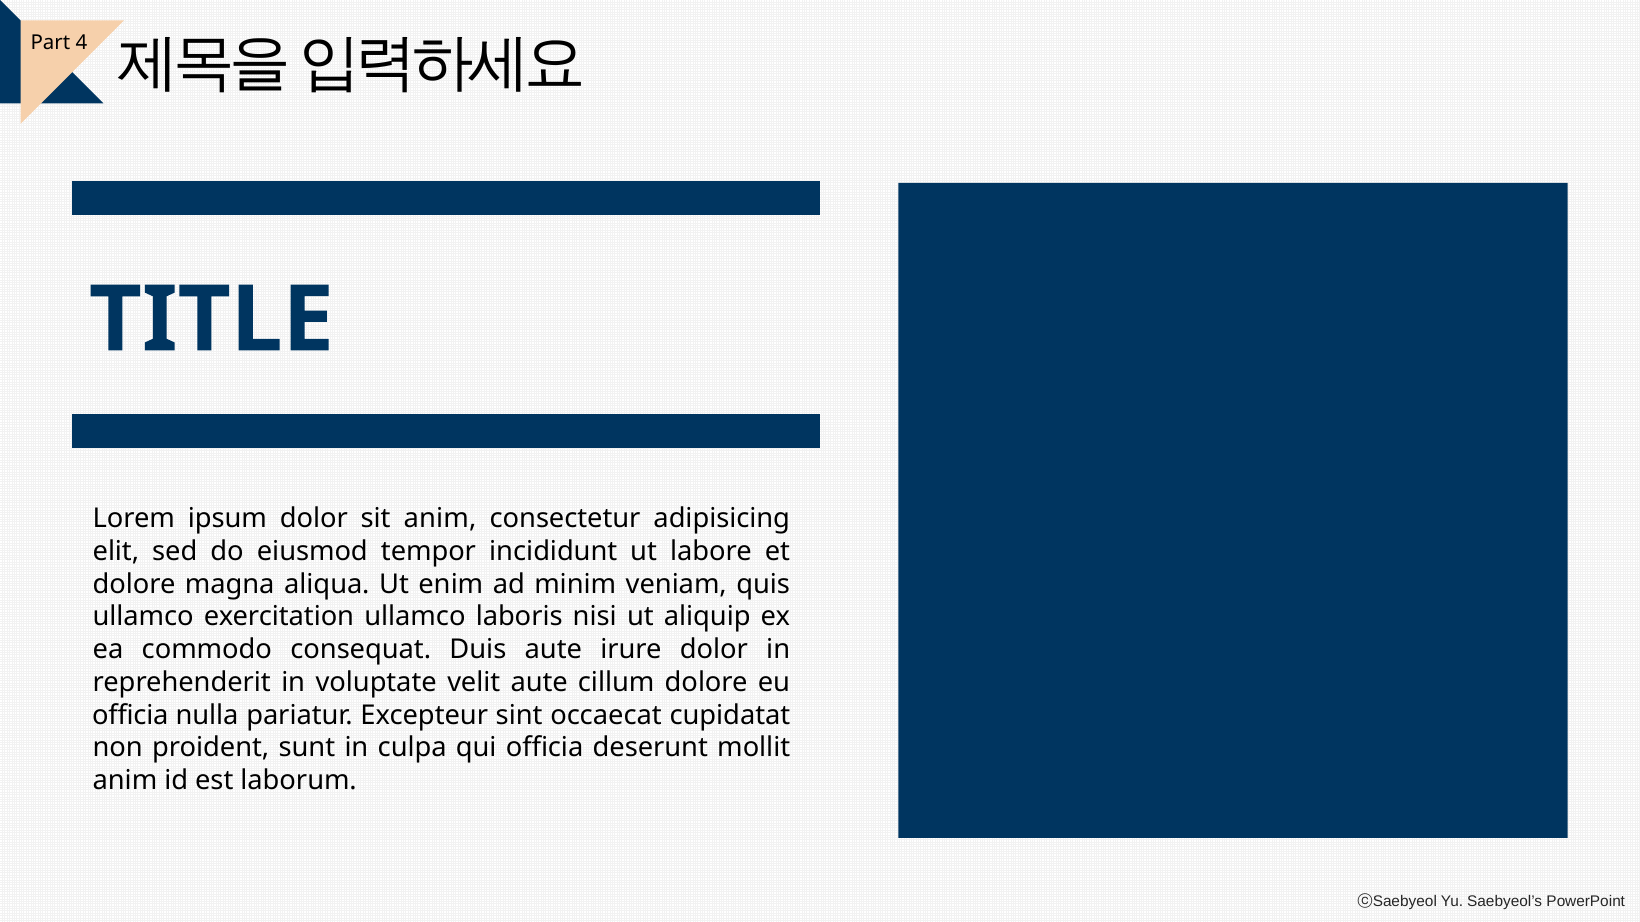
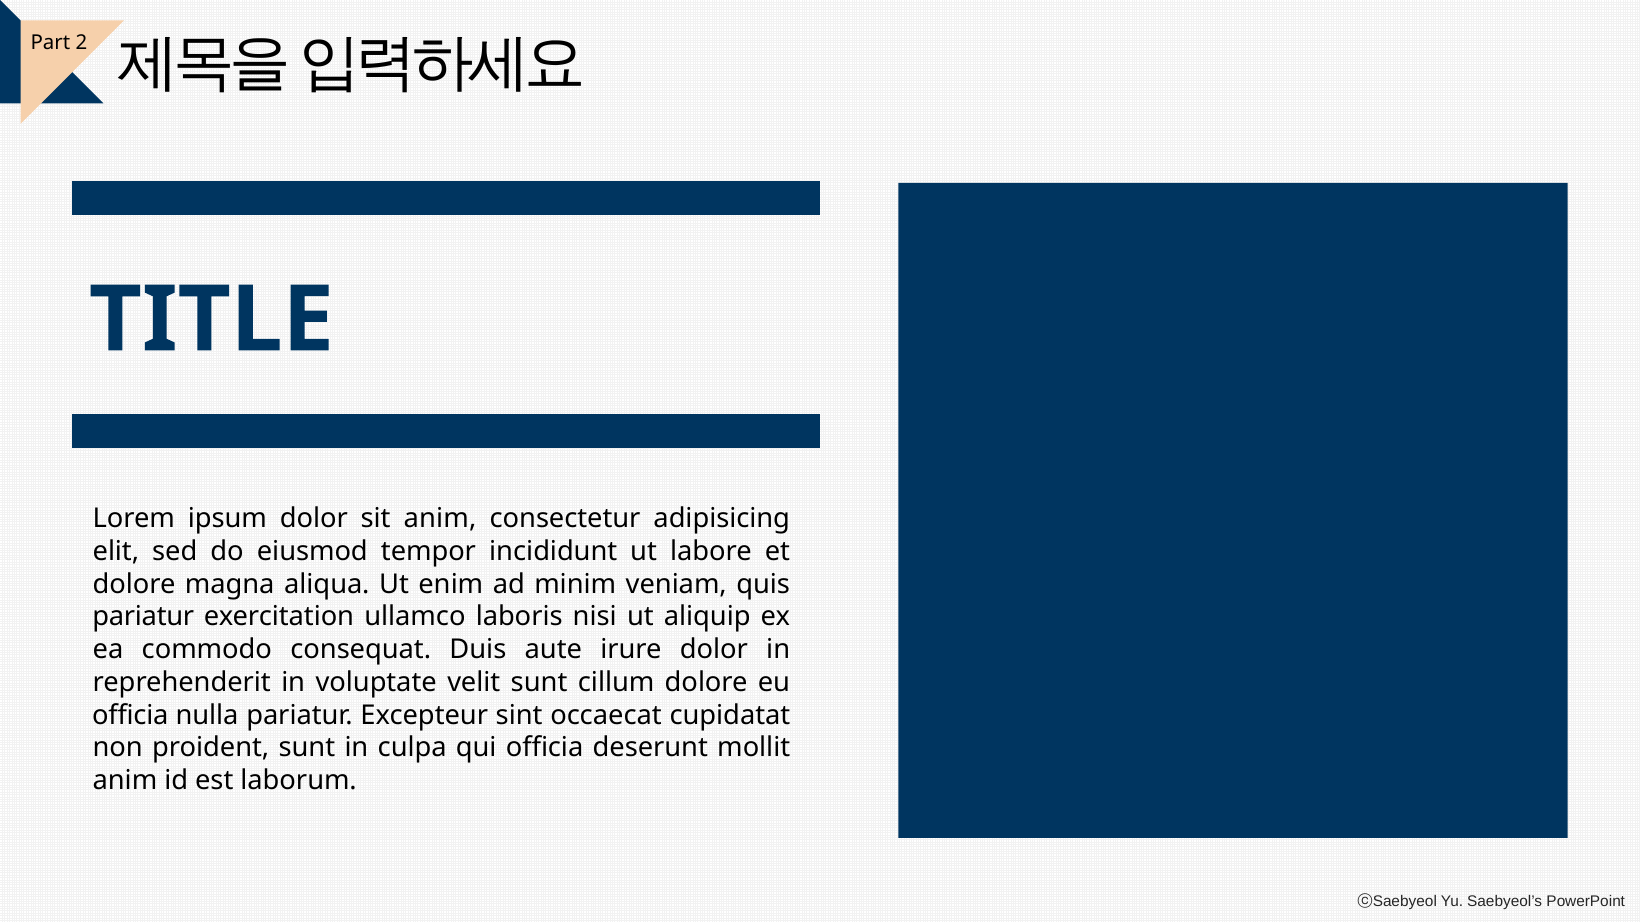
4: 4 -> 2 (82, 42)
ullamco: ullamco -> pariatur (143, 617)
velit aute: aute -> sunt (539, 683)
